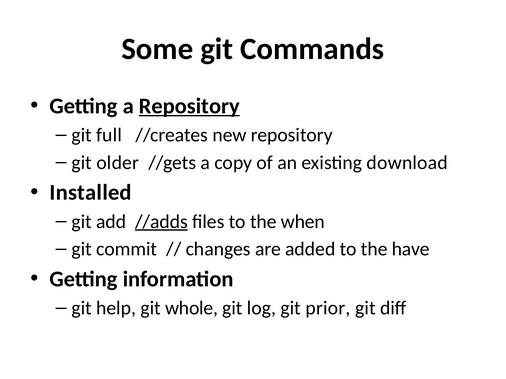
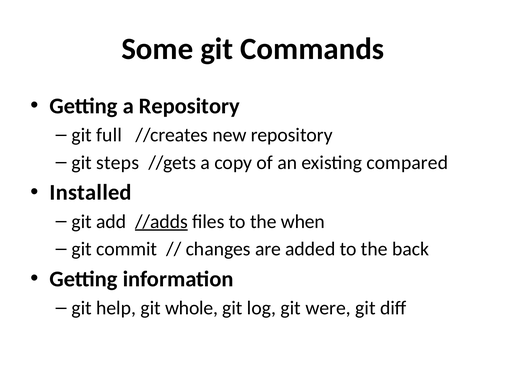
Repository underline: present -> none (189, 106)
older: older -> steps (118, 163)
download: download -> compared (407, 163)
have: have -> back (411, 249)
prior: prior -> were (328, 308)
